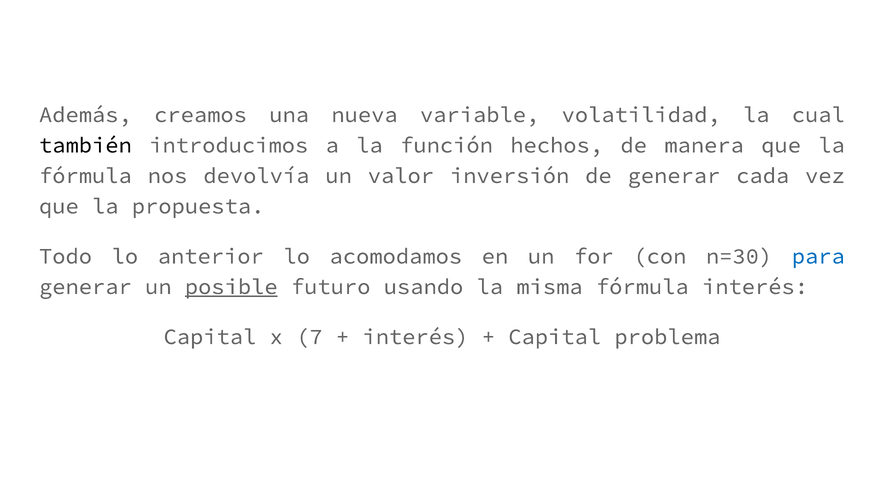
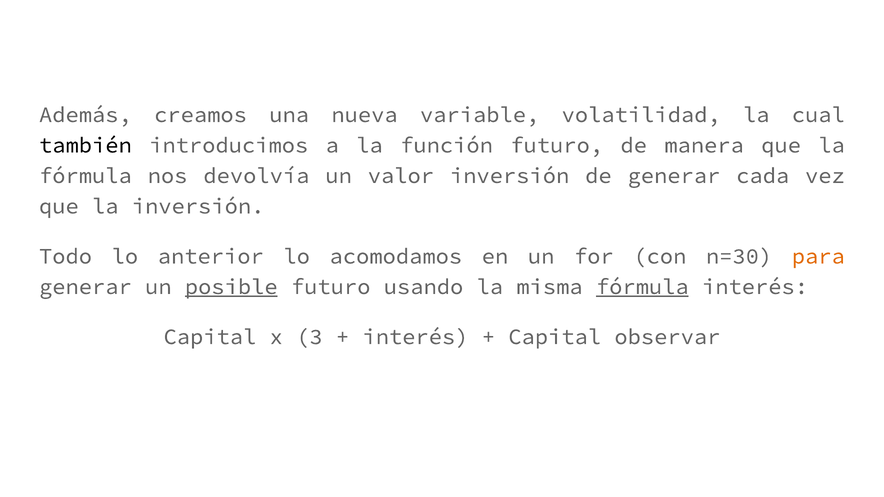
función hechos: hechos -> futuro (557, 145)
la propuesta: propuesta -> inversión (198, 206)
para colour: blue -> orange (818, 256)
fórmula underline: none -> present (642, 287)
7: 7 -> 3 (309, 337)
problema: problema -> observar (667, 337)
